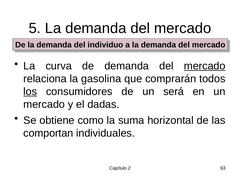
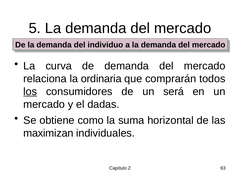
mercado underline: present -> none (205, 66)
gasolina: gasolina -> ordinaria (101, 79)
comportan: comportan -> maximizan (48, 133)
